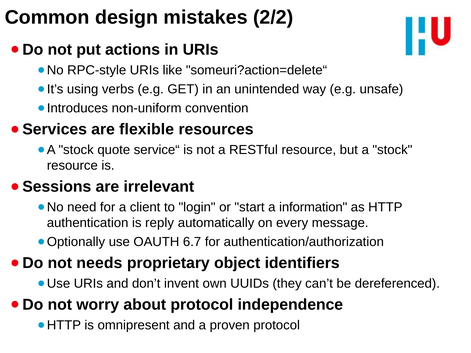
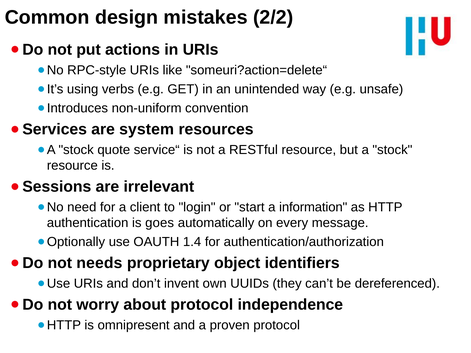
flexible: flexible -> system (147, 130)
reply: reply -> goes (160, 223)
6.7: 6.7 -> 1.4 (192, 242)
